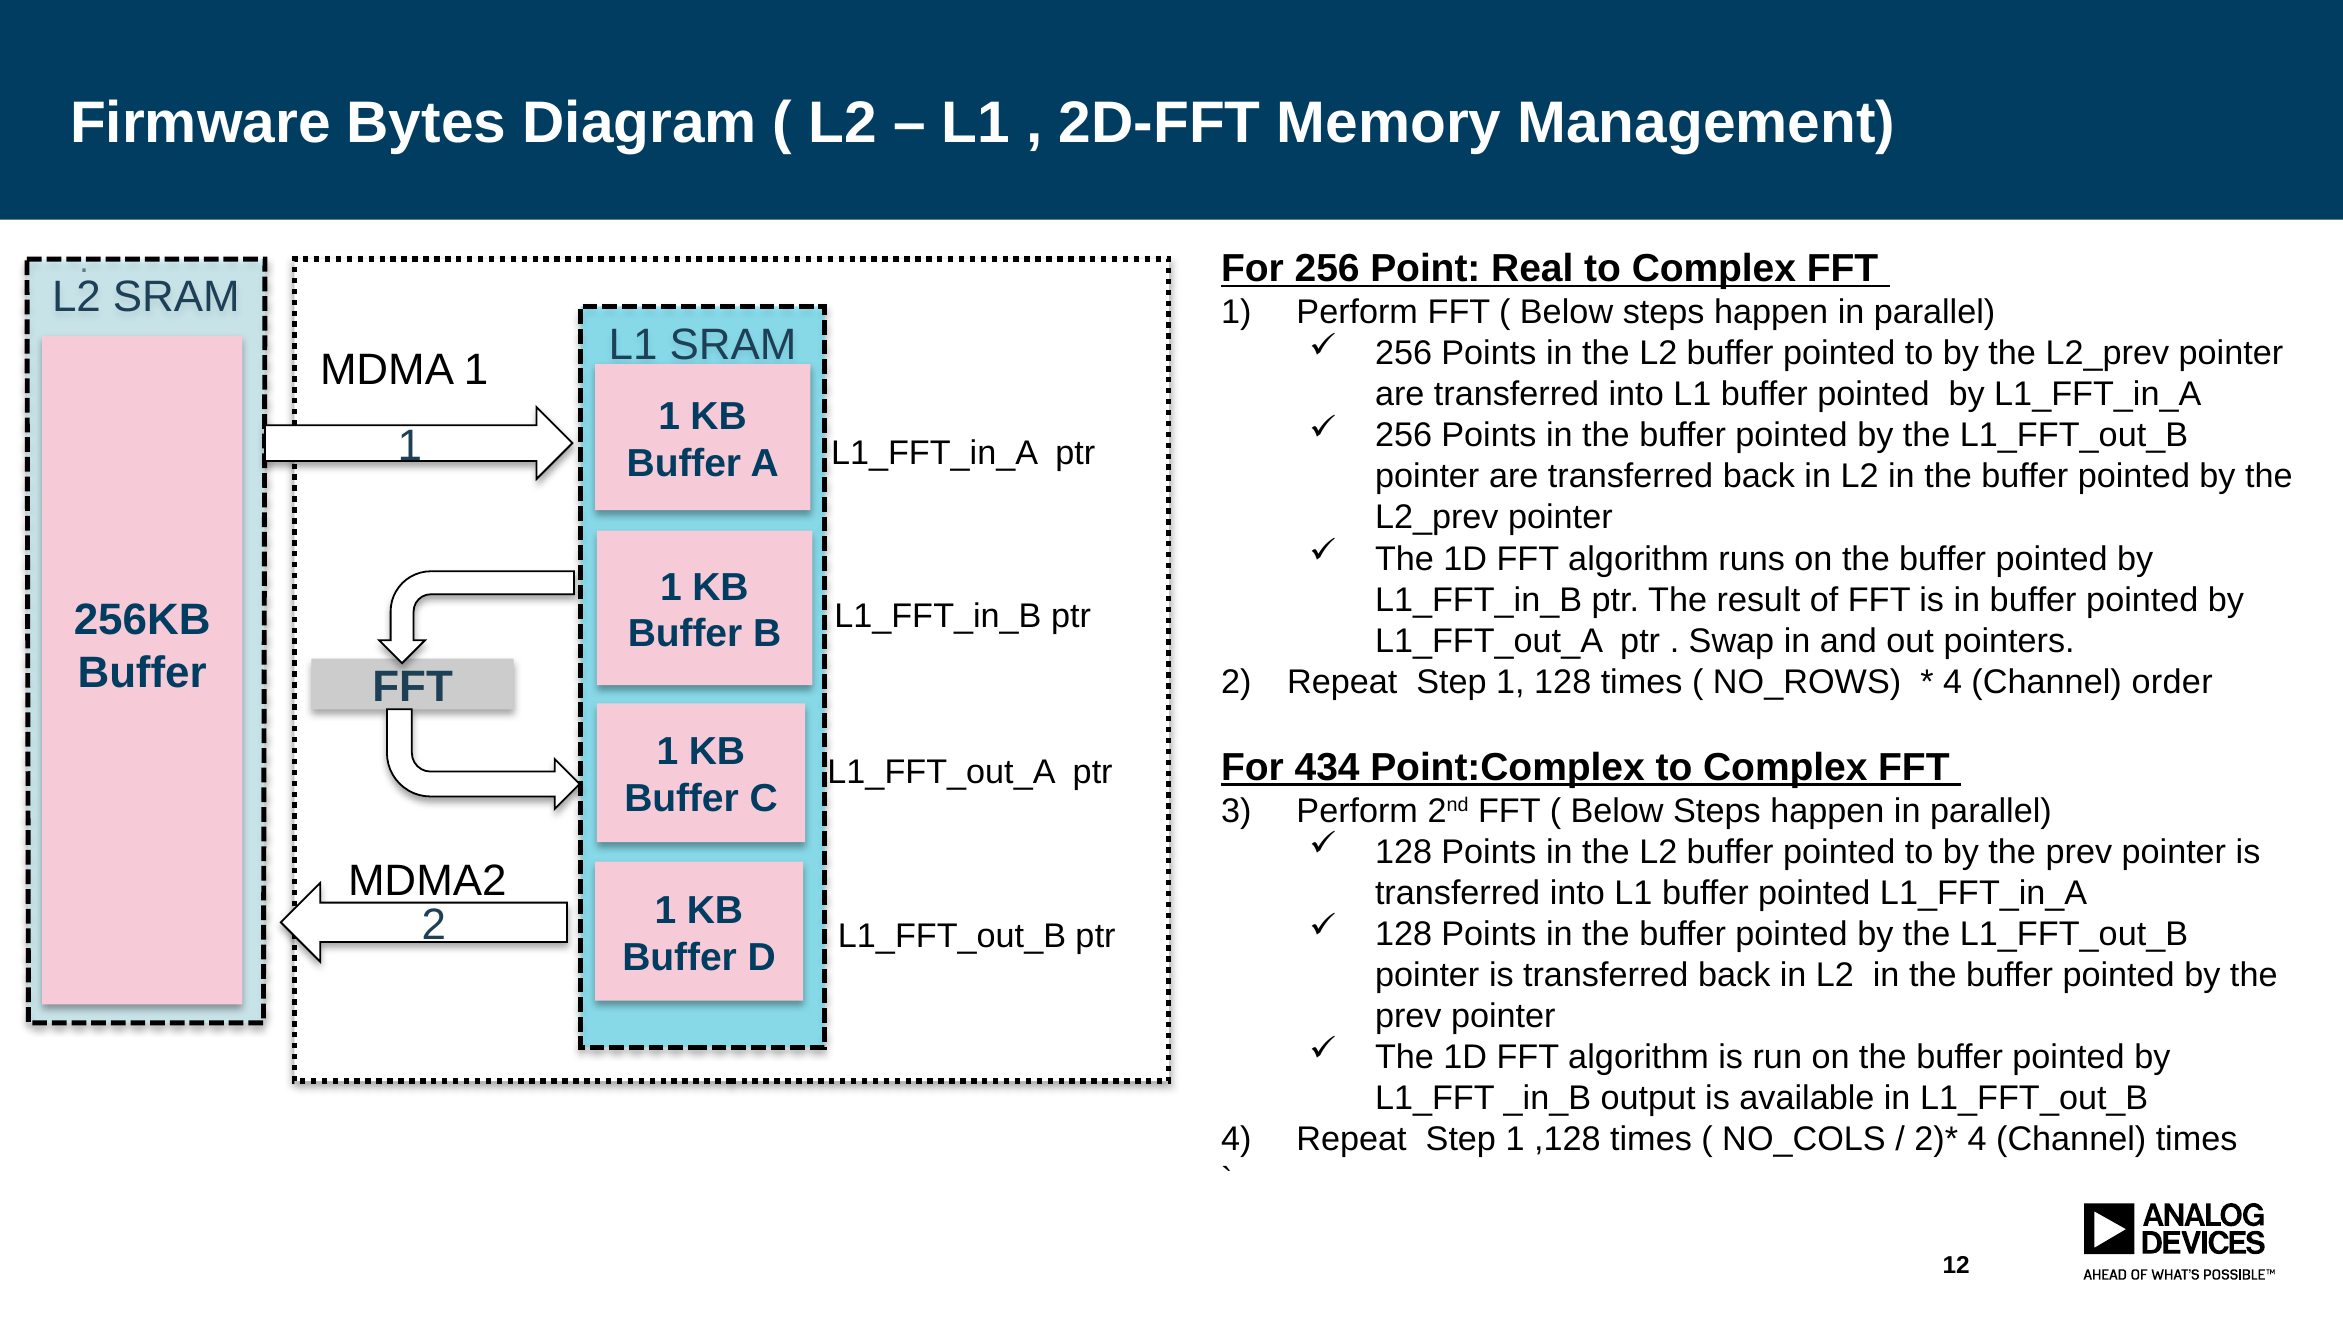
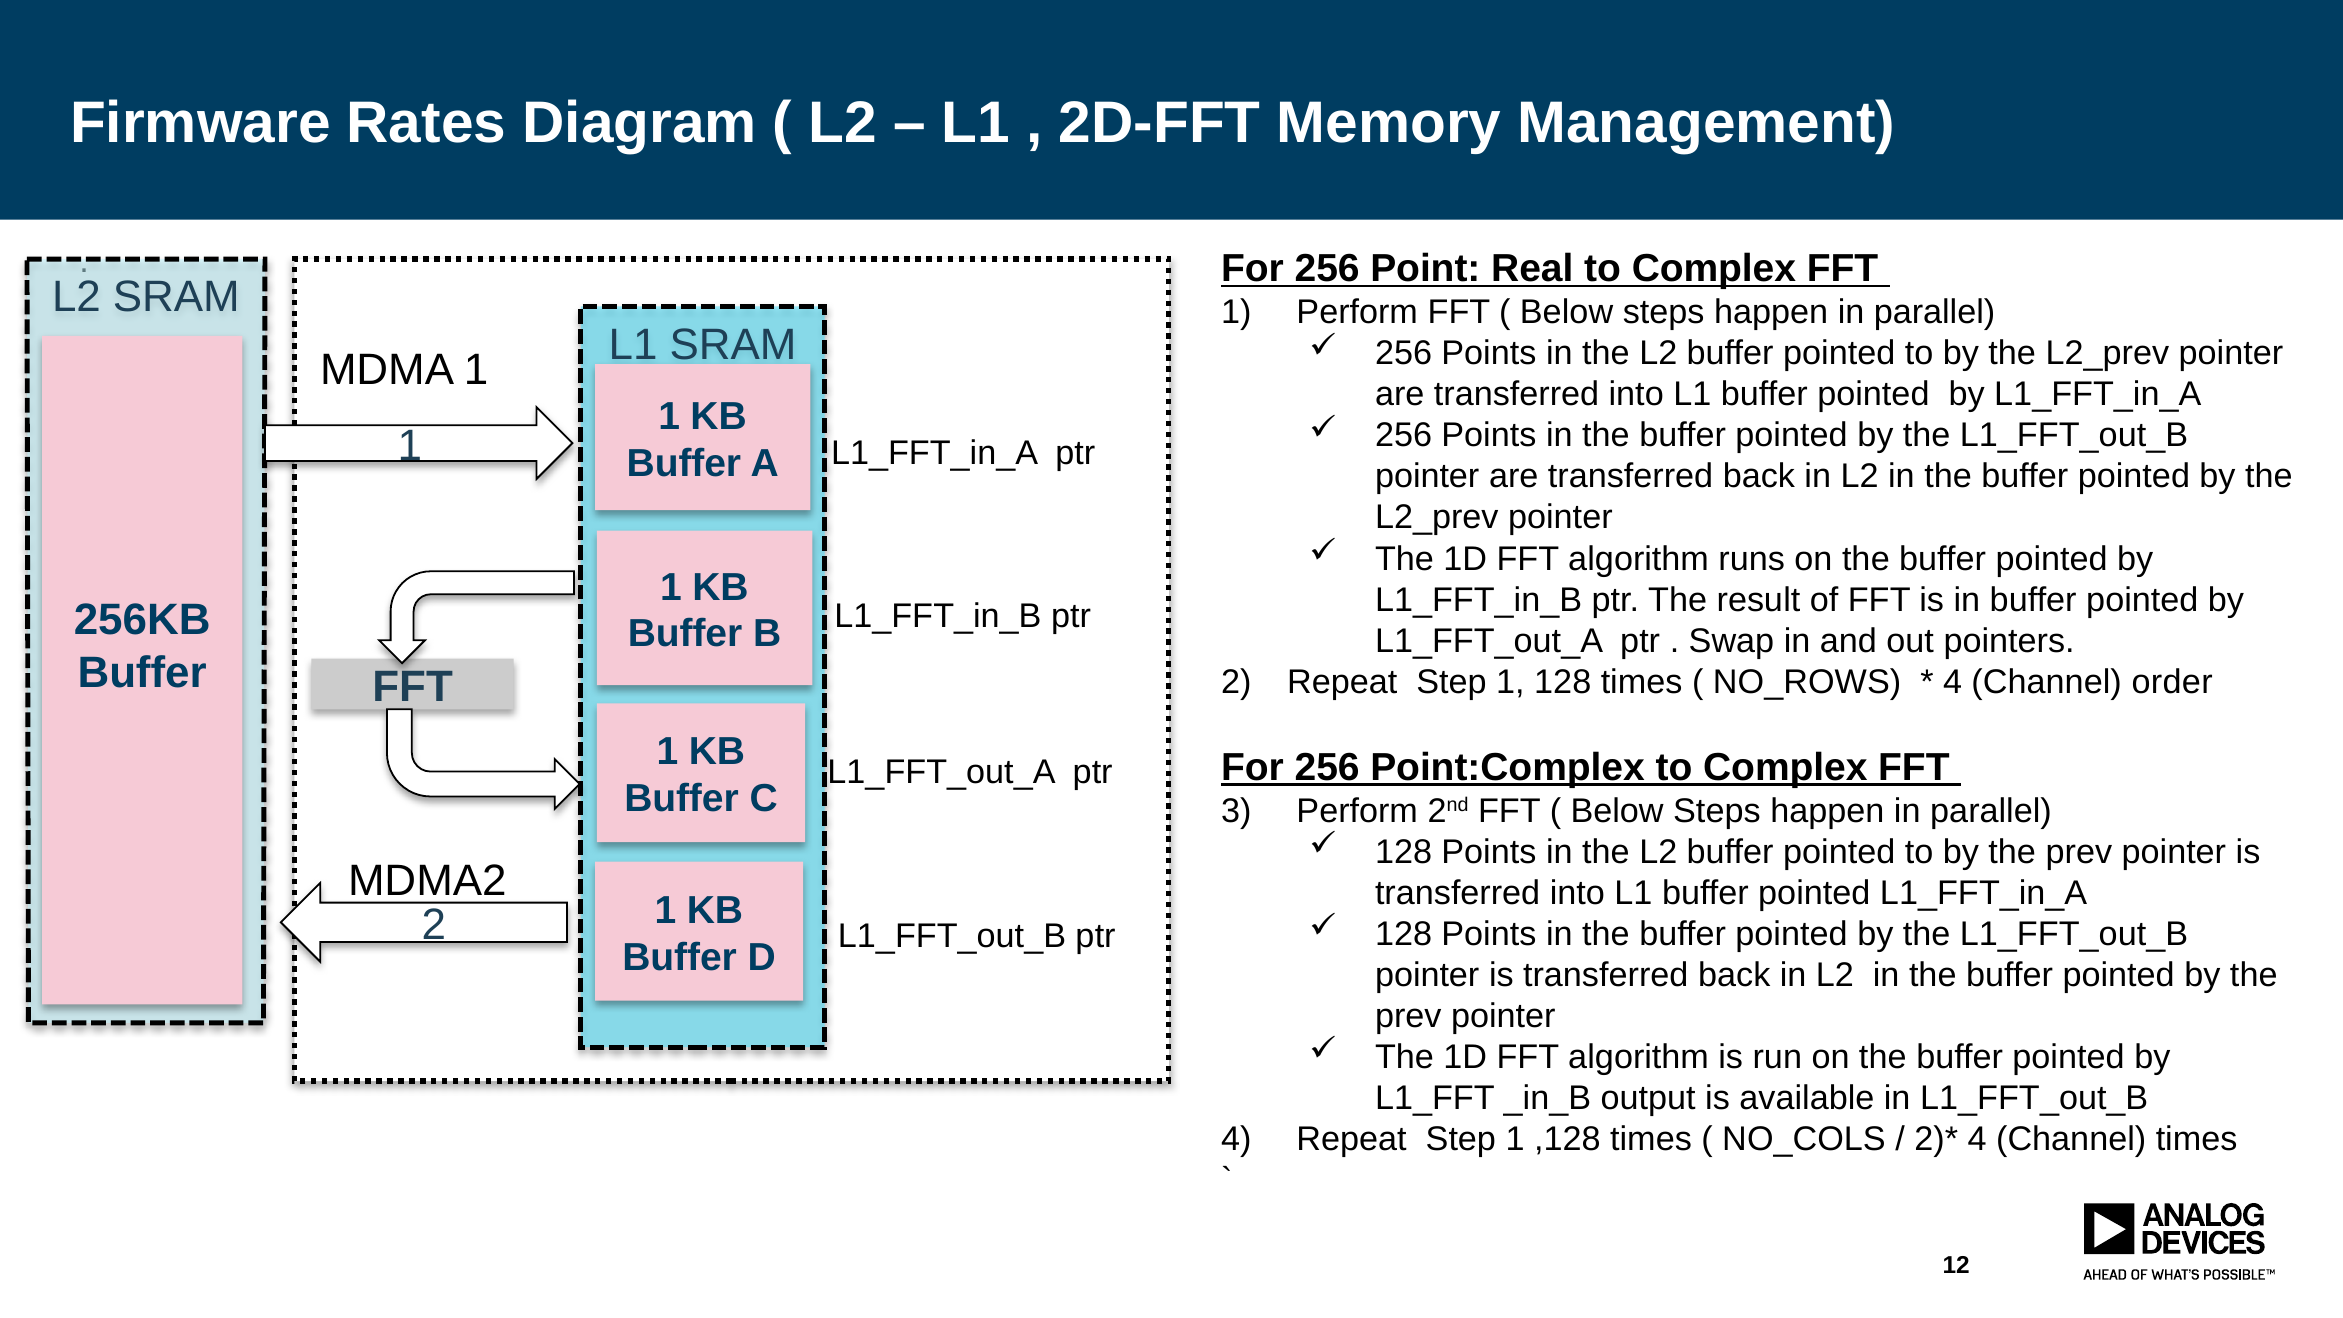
Bytes: Bytes -> Rates (426, 123)
434: 434 -> 256 (1327, 767)
